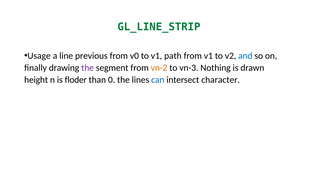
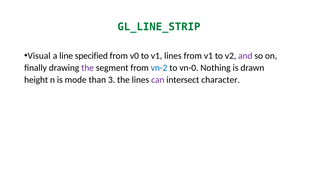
Usage: Usage -> Visual (39, 56)
previous: previous -> specified (91, 56)
v1 path: path -> lines (173, 56)
and colour: blue -> purple (245, 56)
vn-2 colour: orange -> blue (159, 68)
vn-3: vn-3 -> vn-0 (189, 68)
floder: floder -> mode (76, 80)
0: 0 -> 3 (112, 80)
can colour: blue -> purple (158, 80)
